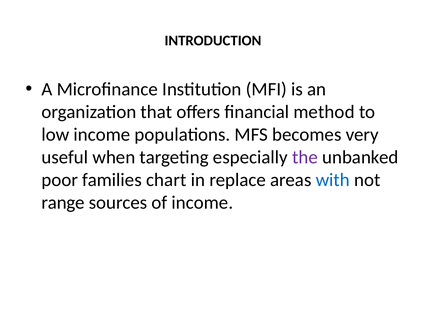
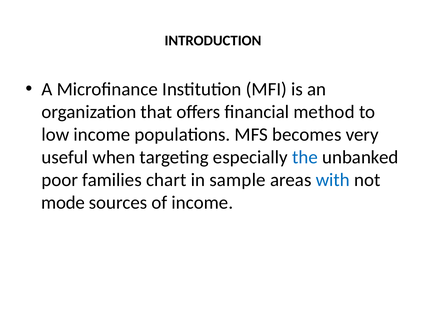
the colour: purple -> blue (305, 158)
replace: replace -> sample (238, 180)
range: range -> mode (63, 203)
